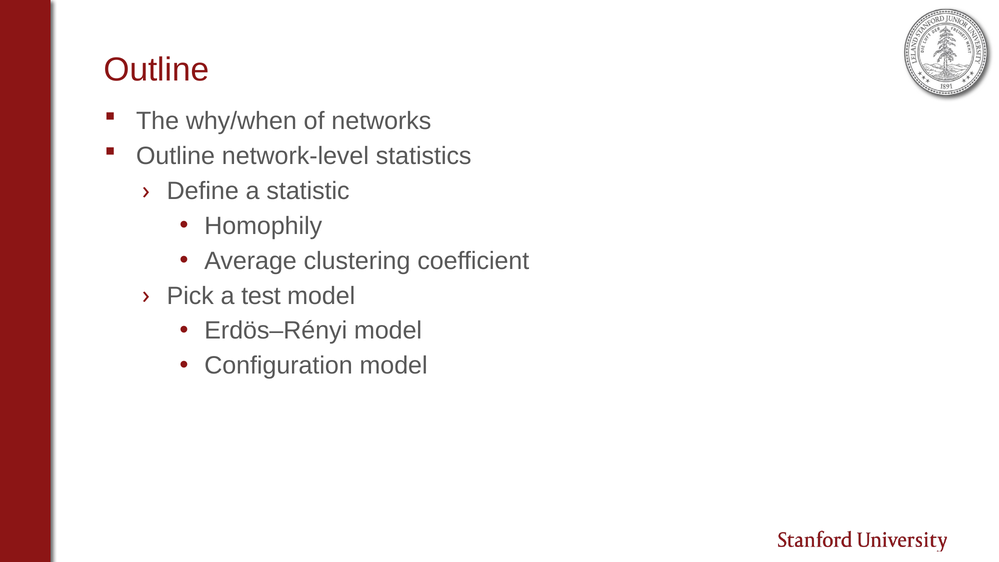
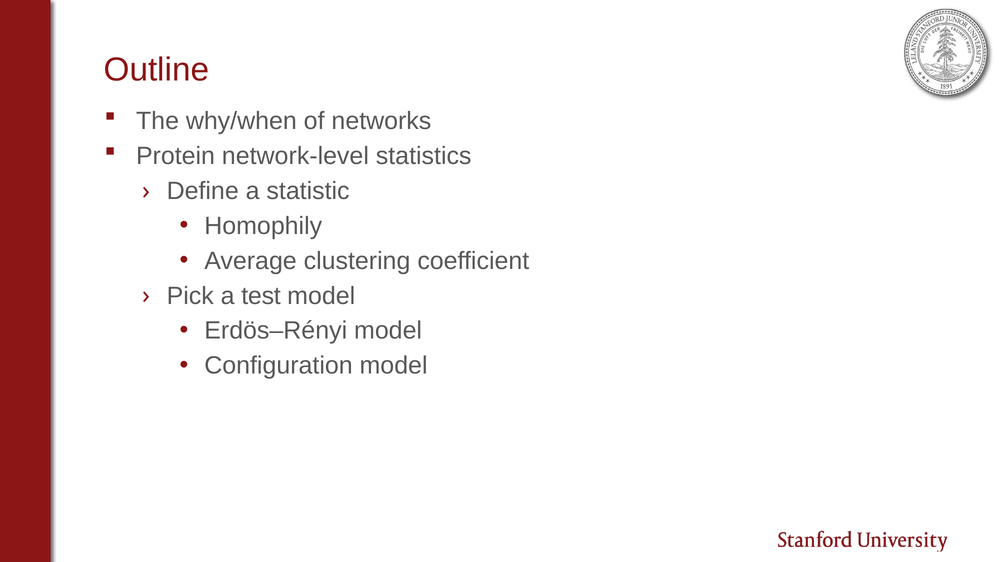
Outline: Outline -> Protein (175, 156)
